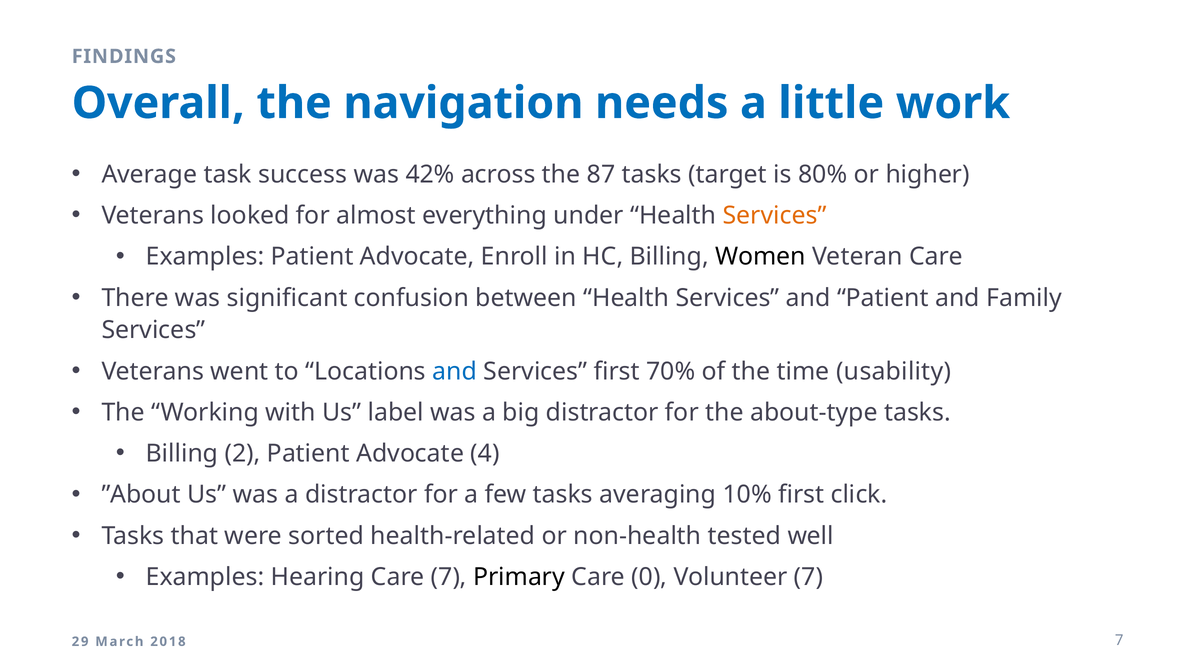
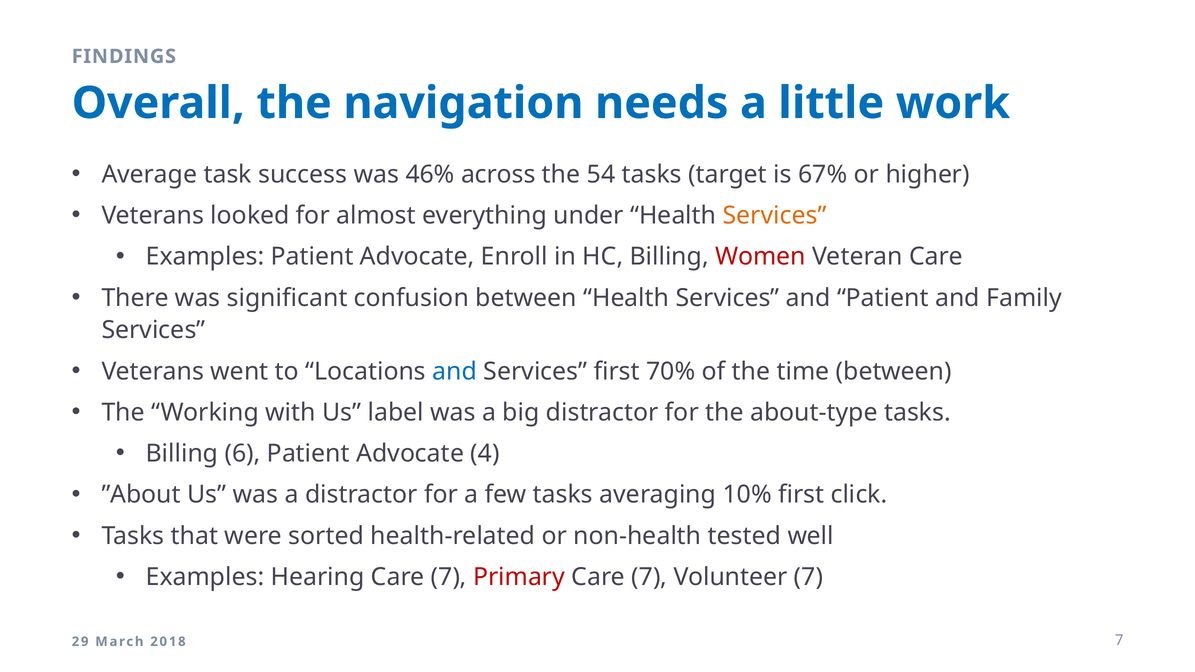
42%: 42% -> 46% (430, 175)
87: 87 -> 54 (601, 175)
80%: 80% -> 67% (823, 175)
Women colour: black -> red (761, 257)
time usability: usability -> between (894, 371)
2: 2 -> 6 (243, 454)
Primary colour: black -> red (519, 577)
0: 0 -> 7 (649, 577)
